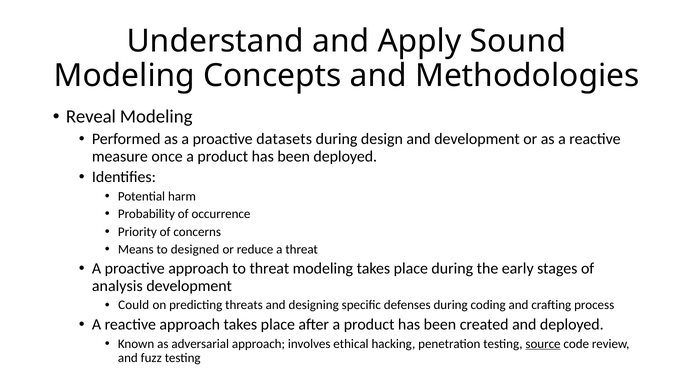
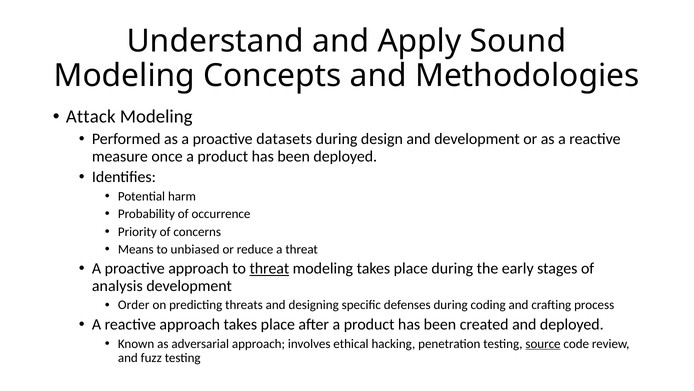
Reveal: Reveal -> Attack (91, 117)
designed: designed -> unbiased (195, 249)
threat underline: none -> present (269, 268)
Could: Could -> Order (134, 305)
